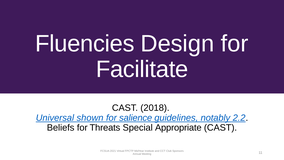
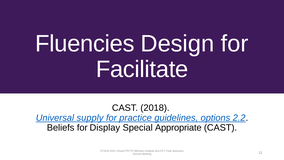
shown: shown -> supply (90, 118)
salience: salience -> practice (136, 118)
notably: notably -> options (215, 118)
Threats: Threats -> Display (105, 128)
